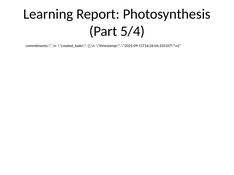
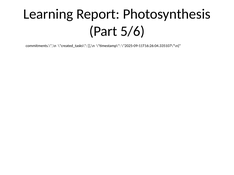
5/4: 5/4 -> 5/6 (133, 31)
